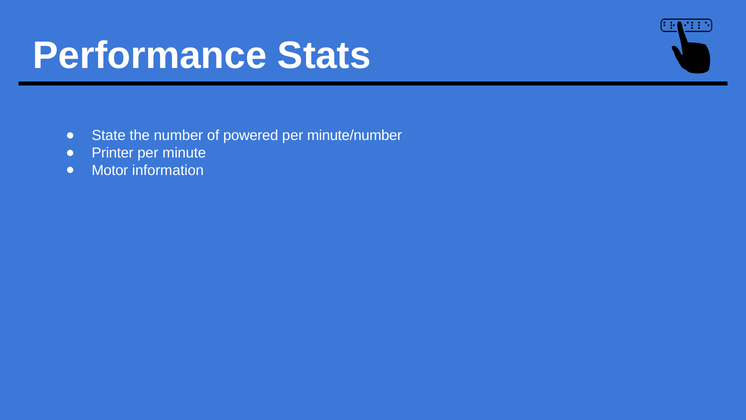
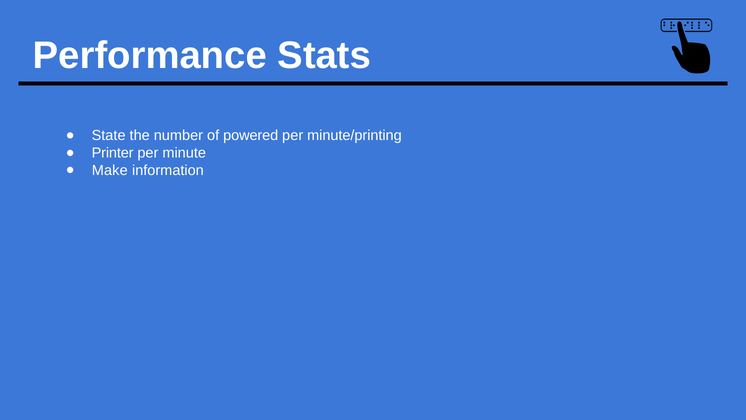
minute/number: minute/number -> minute/printing (354, 135)
Motor: Motor -> Make (110, 170)
